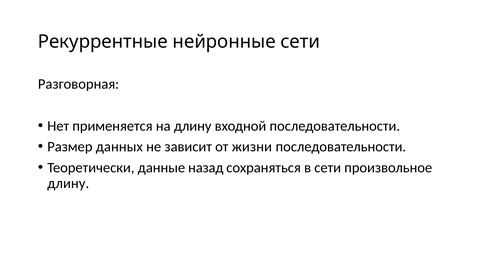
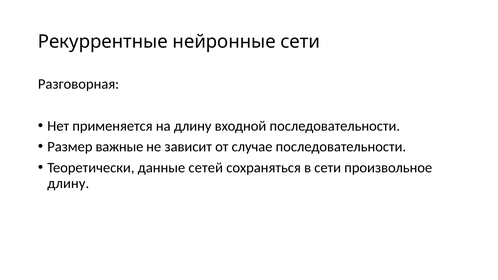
данных: данных -> важные (119, 147)
жизни: жизни -> случае (252, 147)
назад: назад -> сетей (206, 168)
